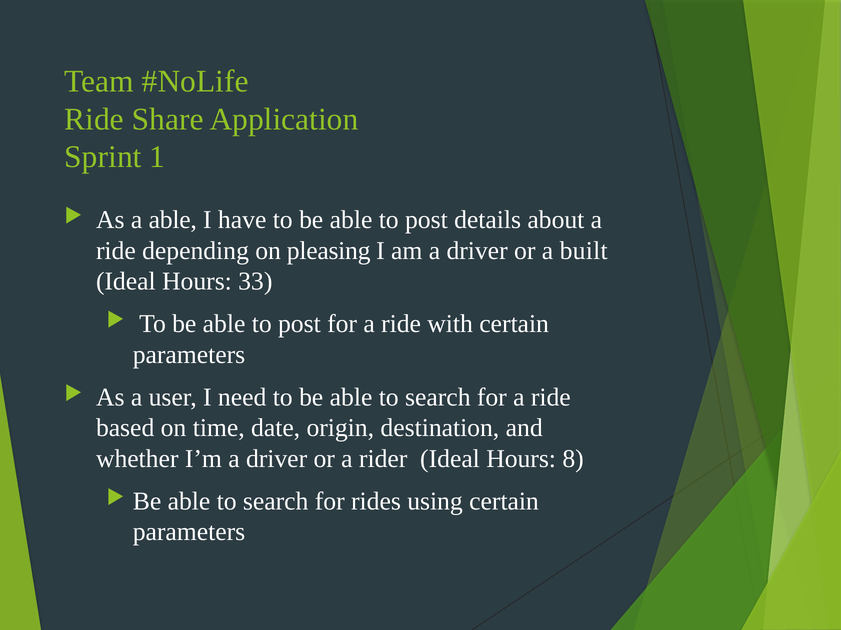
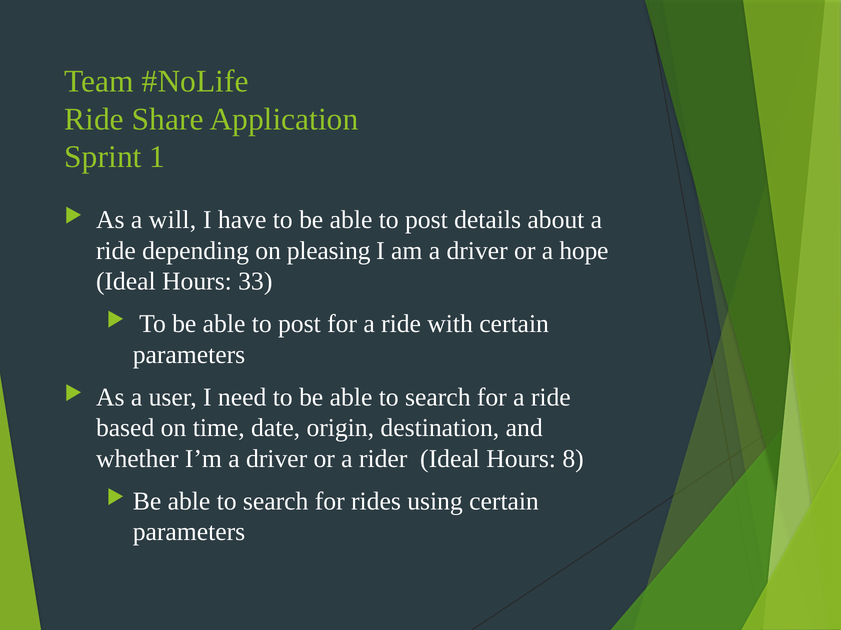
a able: able -> will (173, 220)
built: built -> hope (584, 251)
